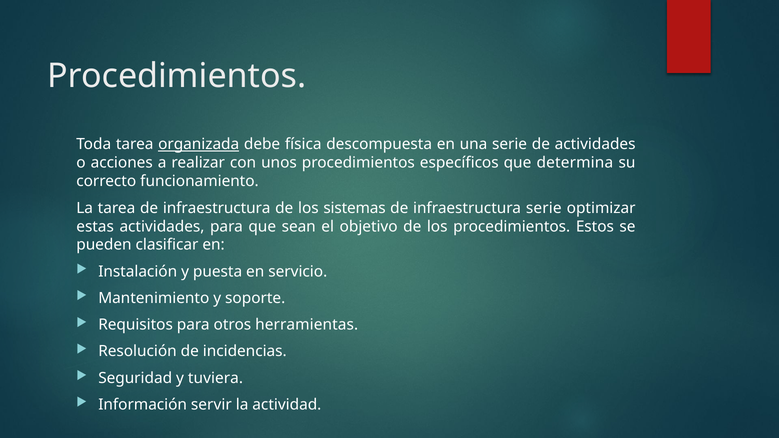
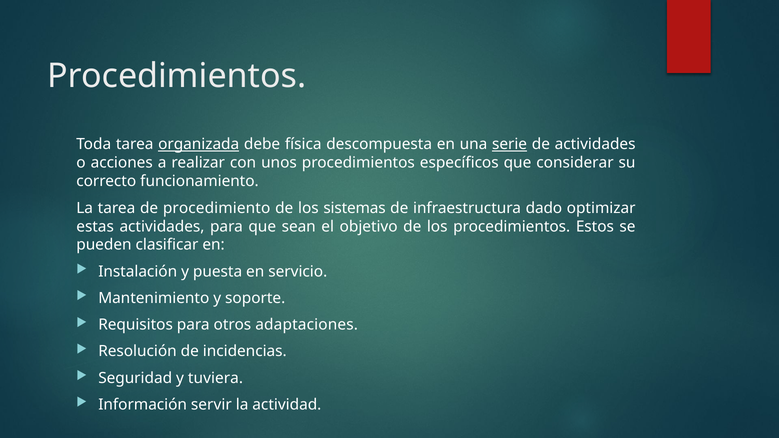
serie underline: none -> present (510, 144)
determina: determina -> considerar (575, 163)
tarea de infraestructura: infraestructura -> procedimiento (217, 208)
infraestructura serie: serie -> dado (544, 208)
herramientas: herramientas -> adaptaciones (307, 325)
